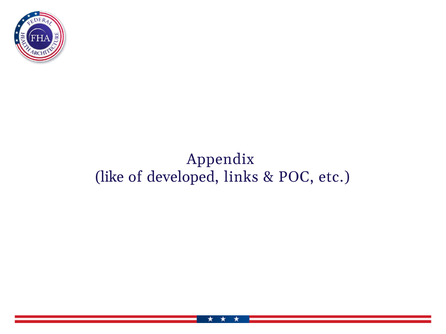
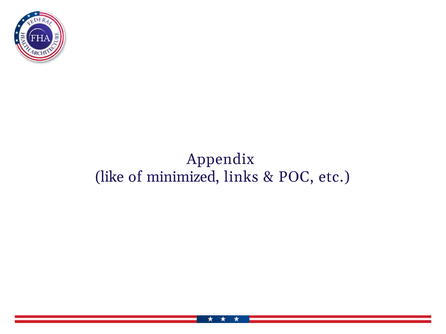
developed: developed -> minimized (183, 177)
